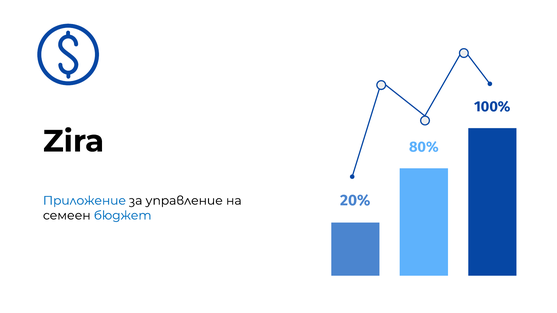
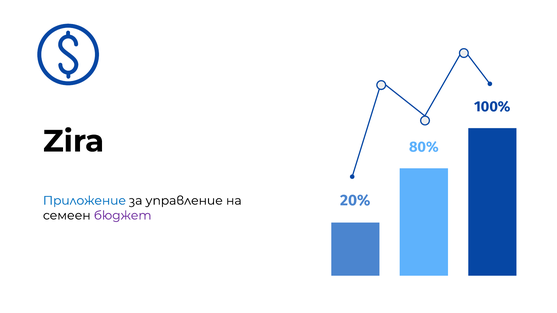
бюджет colour: blue -> purple (123, 216)
